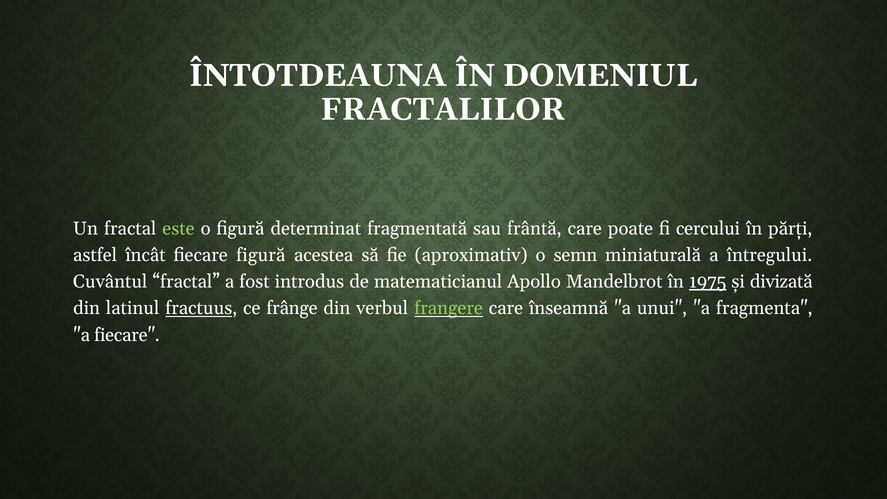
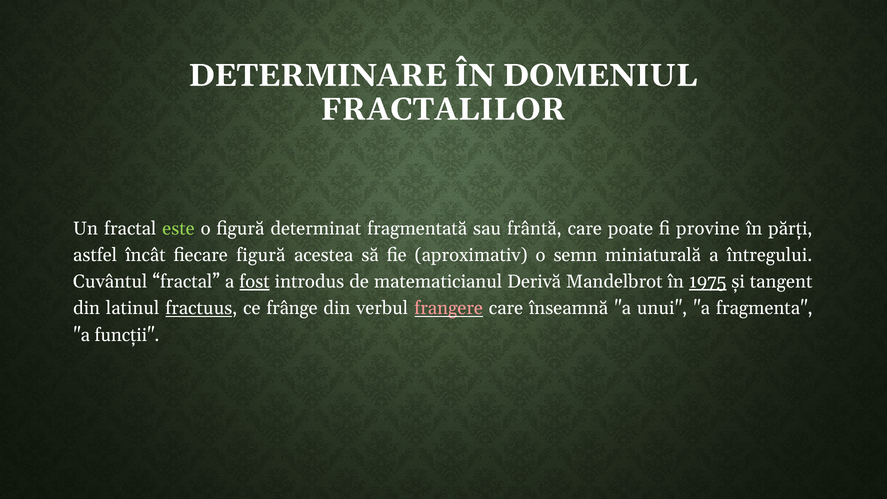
ÎNTOTDEAUNA: ÎNTOTDEAUNA -> DETERMINARE (318, 75)
cercului: cercului -> provine (708, 229)
fost underline: none -> present (254, 282)
Apollo: Apollo -> Derivă (534, 282)
divizată: divizată -> tangent (781, 282)
frangere colour: light green -> pink (449, 308)
a fiecare: fiecare -> funcții (127, 335)
